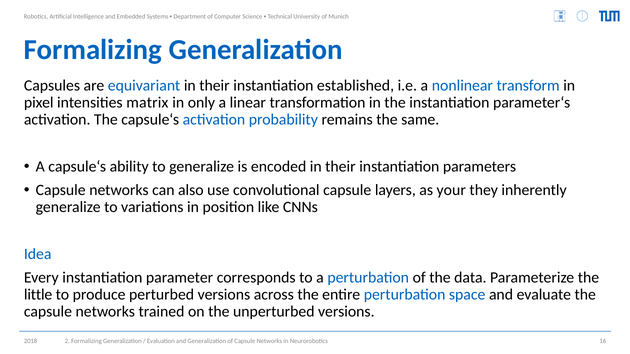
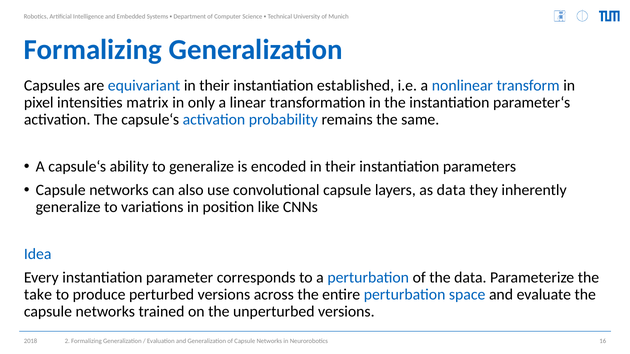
as your: your -> data (451, 190)
little: little -> take (38, 295)
